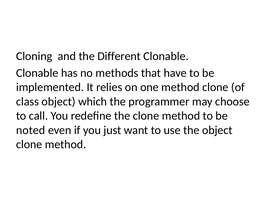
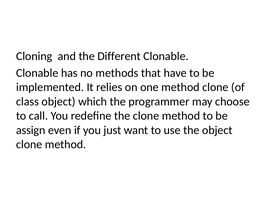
noted: noted -> assign (31, 130)
